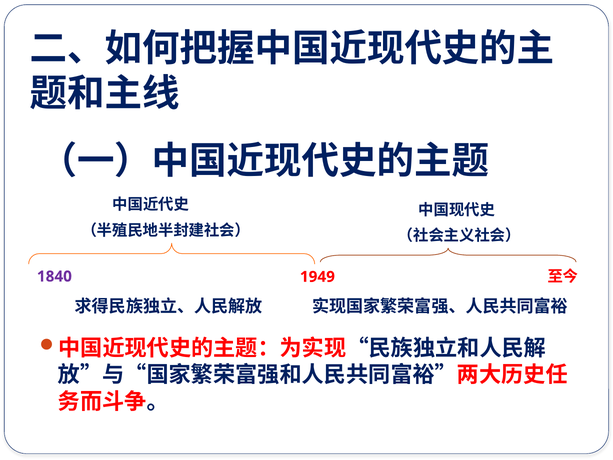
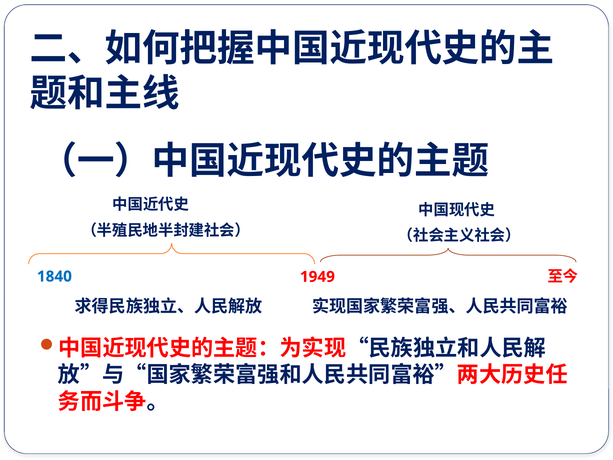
1840 colour: purple -> blue (54, 276)
